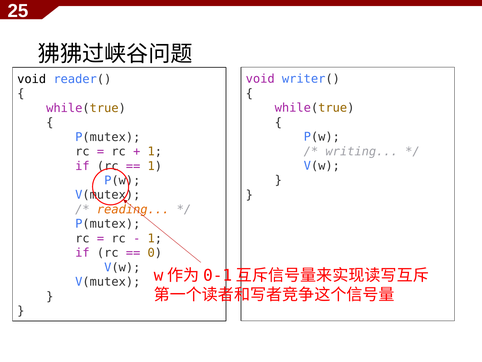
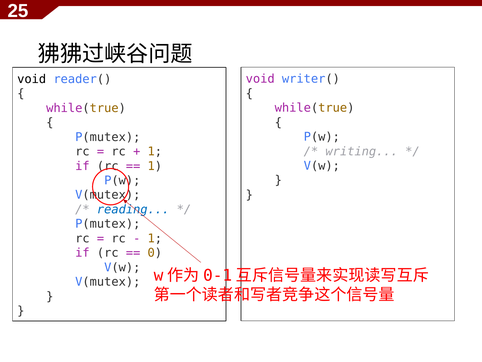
reading colour: orange -> blue (133, 209)
